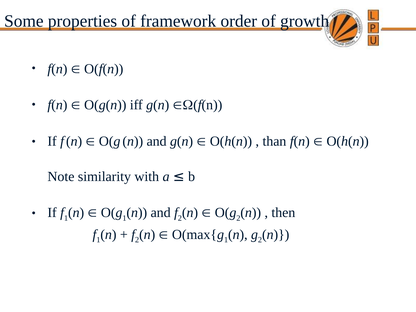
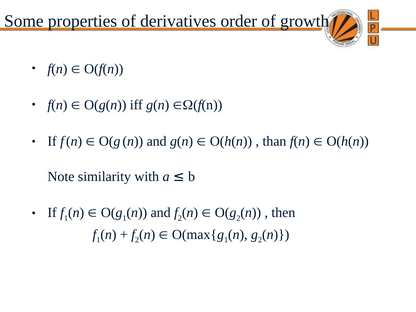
framework: framework -> derivatives (178, 21)
